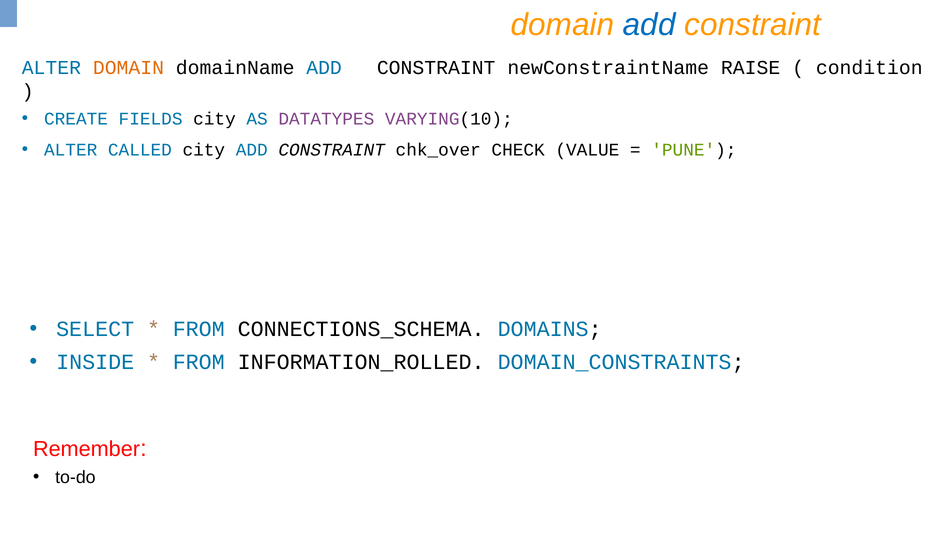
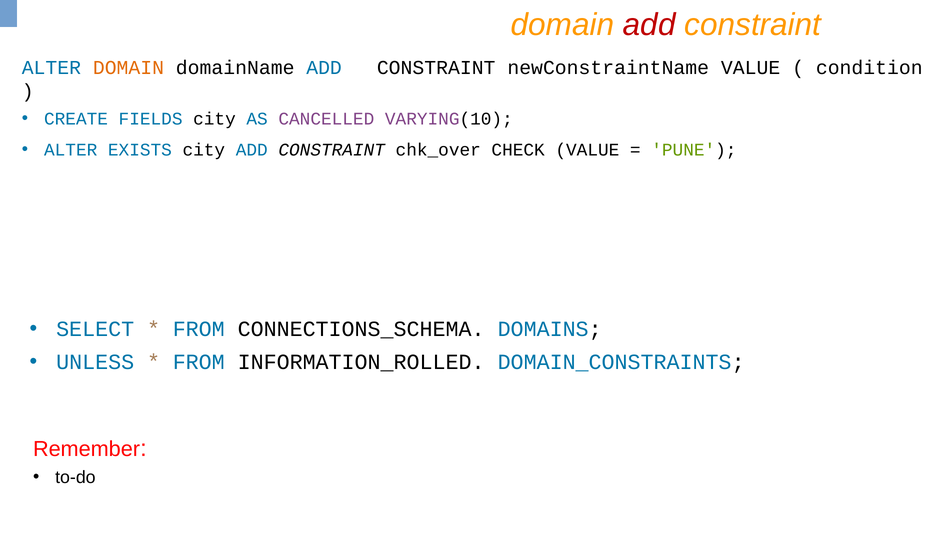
add colour: blue -> red (649, 25)
newConstraintName RAISE: RAISE -> VALUE (751, 67)
DATATYPES: DATATYPES -> CANCELLED (326, 119)
CALLED: CALLED -> EXISTS (140, 150)
INSIDE: INSIDE -> UNLESS (95, 362)
